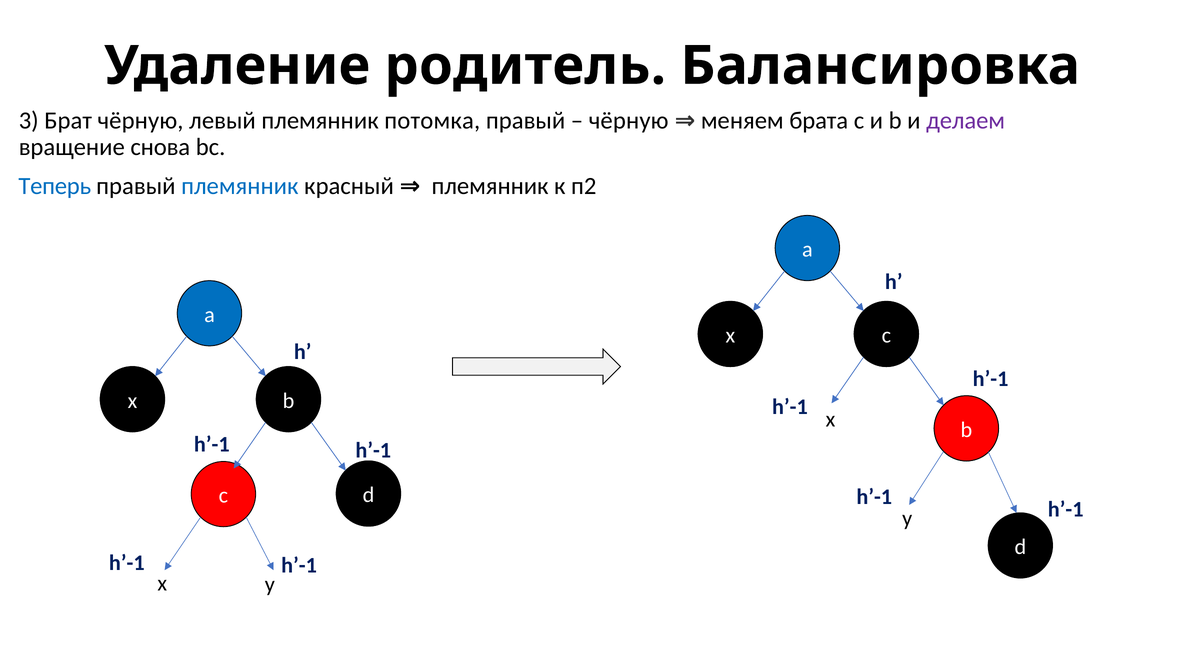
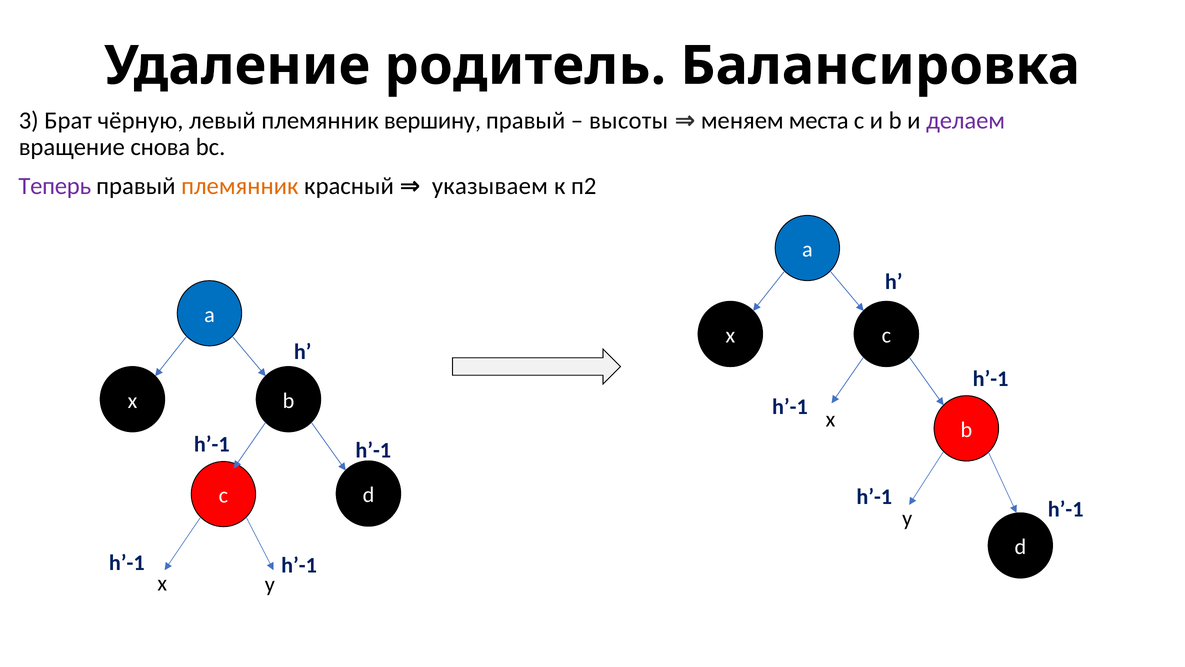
потомка: потомка -> вершину (432, 120)
чёрную: чёрную -> высоты (629, 120)
брата: брата -> места (819, 120)
Теперь colour: blue -> purple (55, 186)
племянник colour: blue -> orange (240, 186)
племянник: племянник -> указываем (490, 186)
